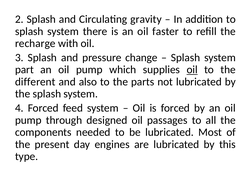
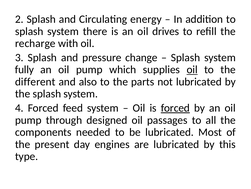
gravity: gravity -> energy (146, 19)
faster: faster -> drives (166, 31)
part: part -> fully (24, 69)
forced underline: none -> present (175, 108)
